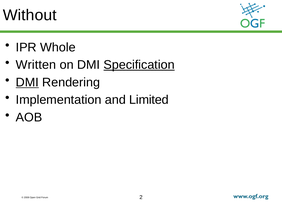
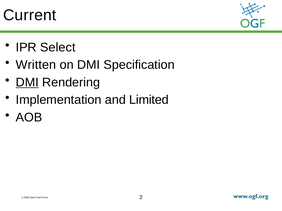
Without: Without -> Current (30, 15)
Whole: Whole -> Select (58, 47)
Specification underline: present -> none (139, 65)
